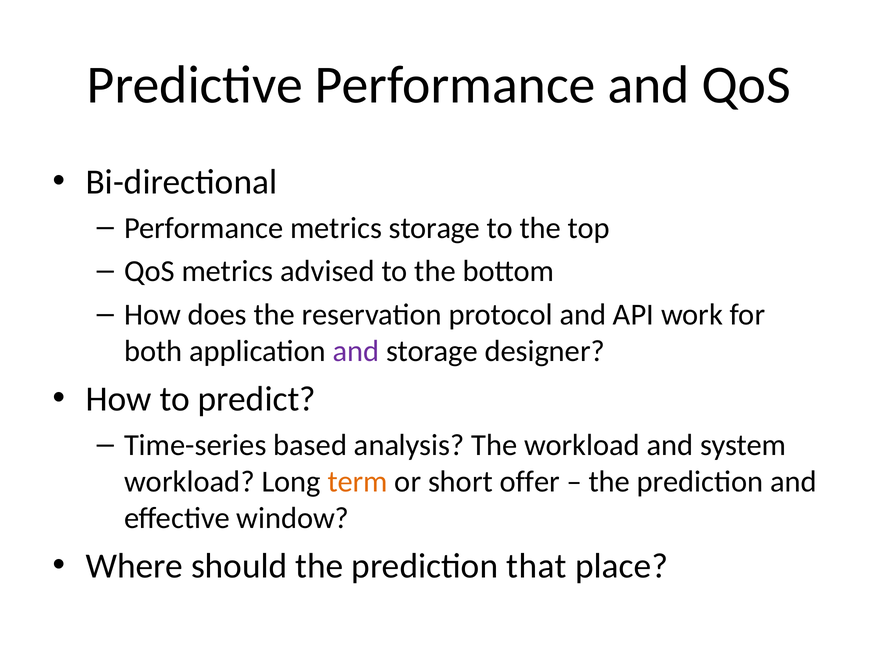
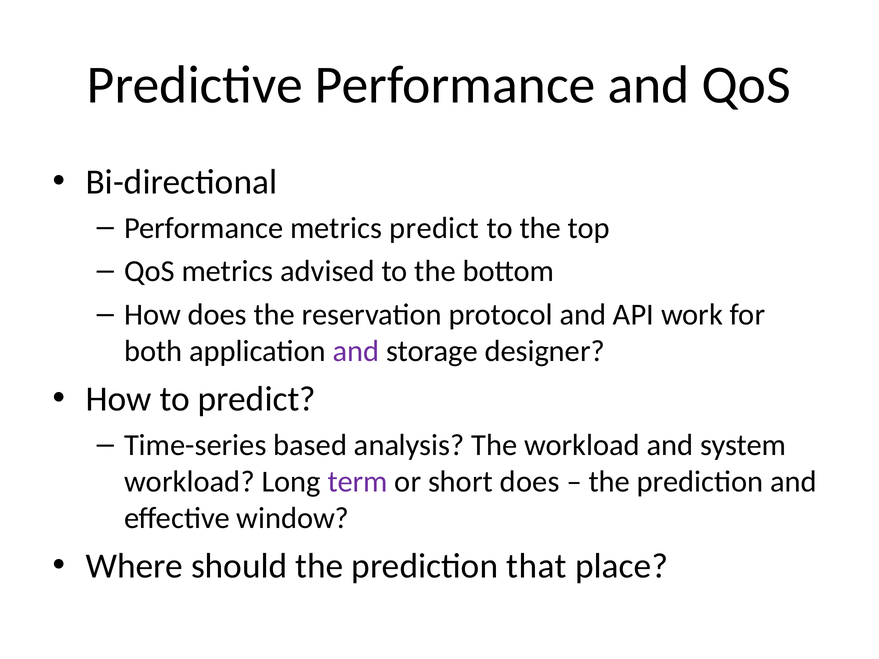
metrics storage: storage -> predict (434, 228)
term colour: orange -> purple (358, 482)
short offer: offer -> does (530, 482)
